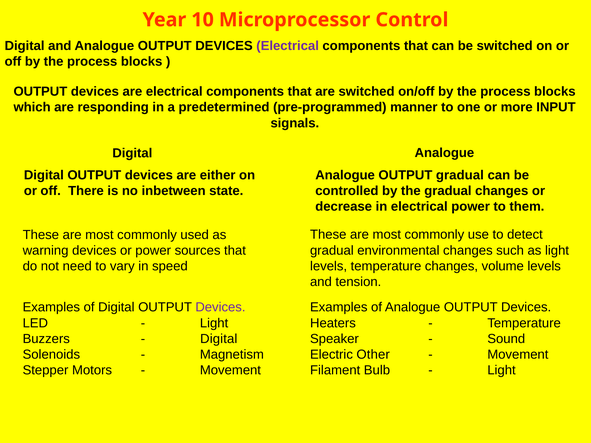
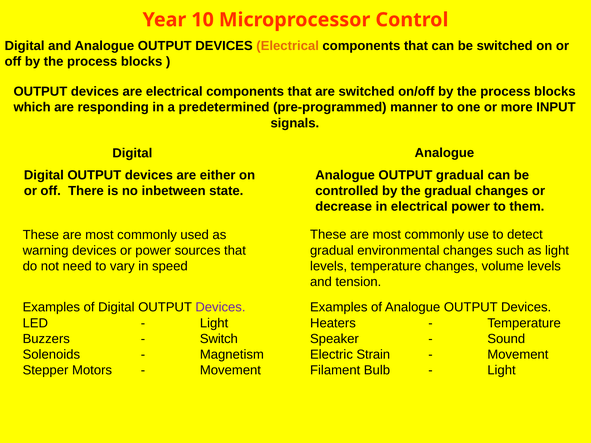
Electrical colour: purple -> orange (288, 46)
Digital: Digital -> Switch (219, 339)
Other: Other -> Strain (373, 355)
